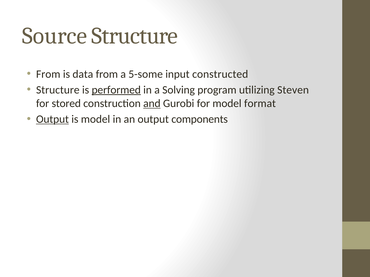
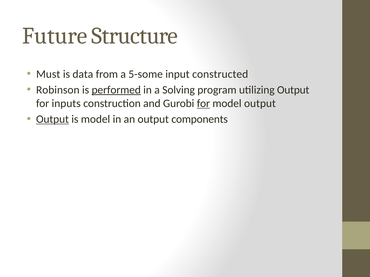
Source: Source -> Future (55, 36)
From: From -> Must (48, 74)
Structure: Structure -> Robinson (58, 90)
utilizing Steven: Steven -> Output (293, 90)
stored: stored -> inputs (66, 104)
and underline: present -> none (152, 104)
for underline: none -> present (203, 104)
model format: format -> output (260, 104)
